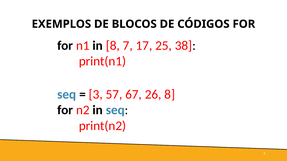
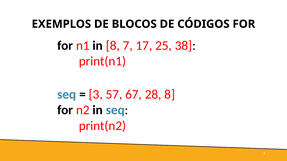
26: 26 -> 28 (153, 95)
